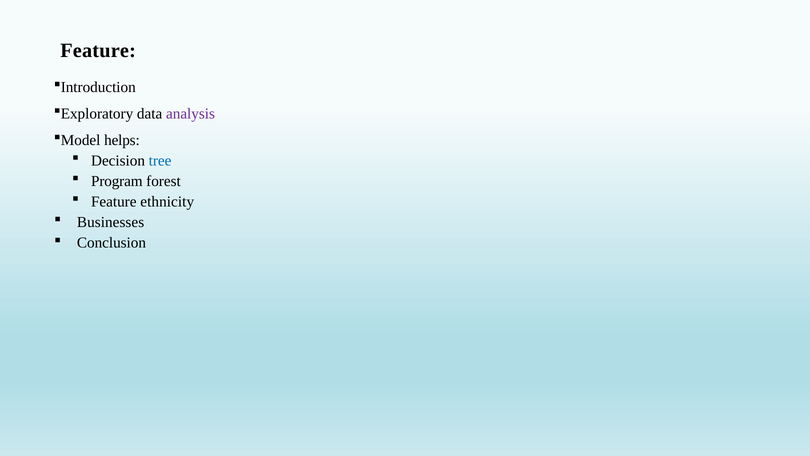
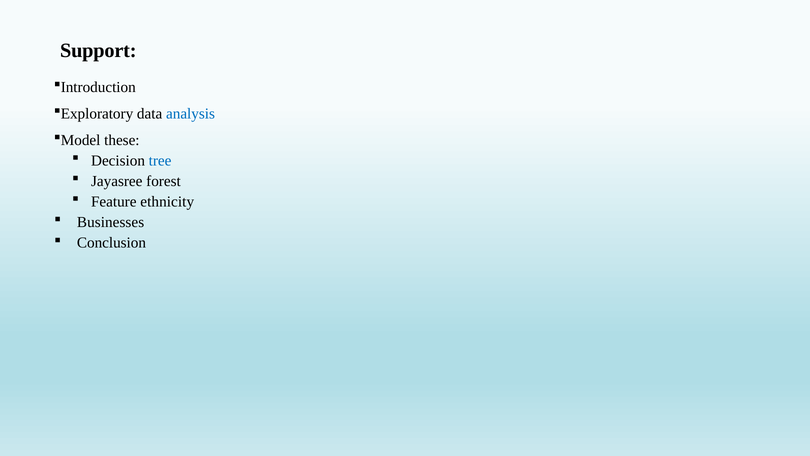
Feature: Feature -> Support (98, 51)
analysis colour: purple -> blue (190, 113)
helps: helps -> these (122, 140)
Program: Program -> Jayasree (117, 181)
